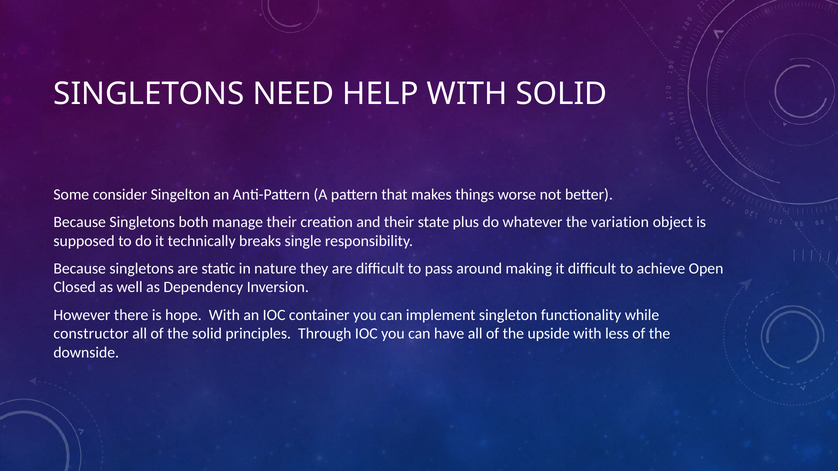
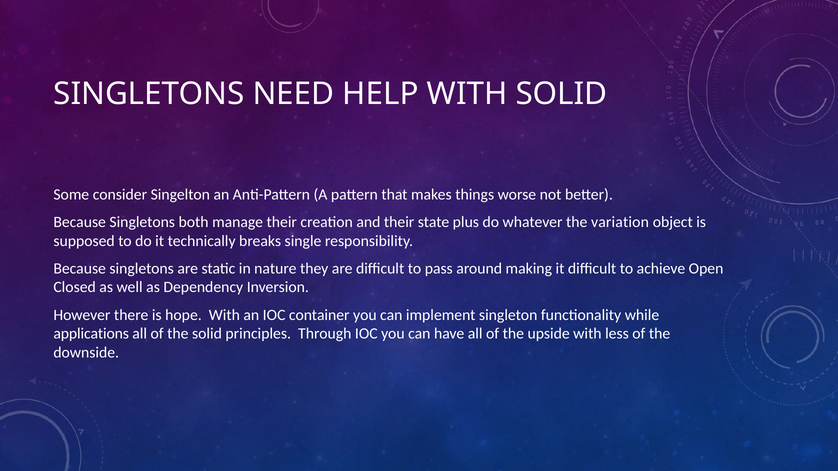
constructor: constructor -> applications (91, 334)
